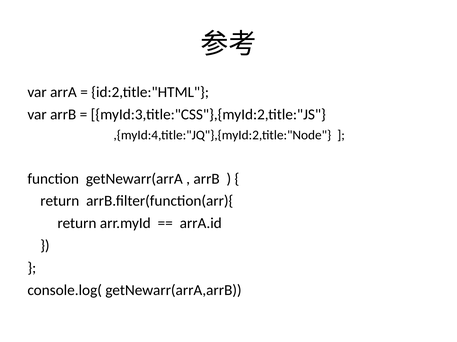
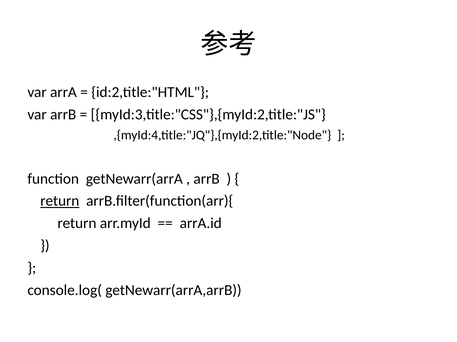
return underline: none -> present (60, 201)
